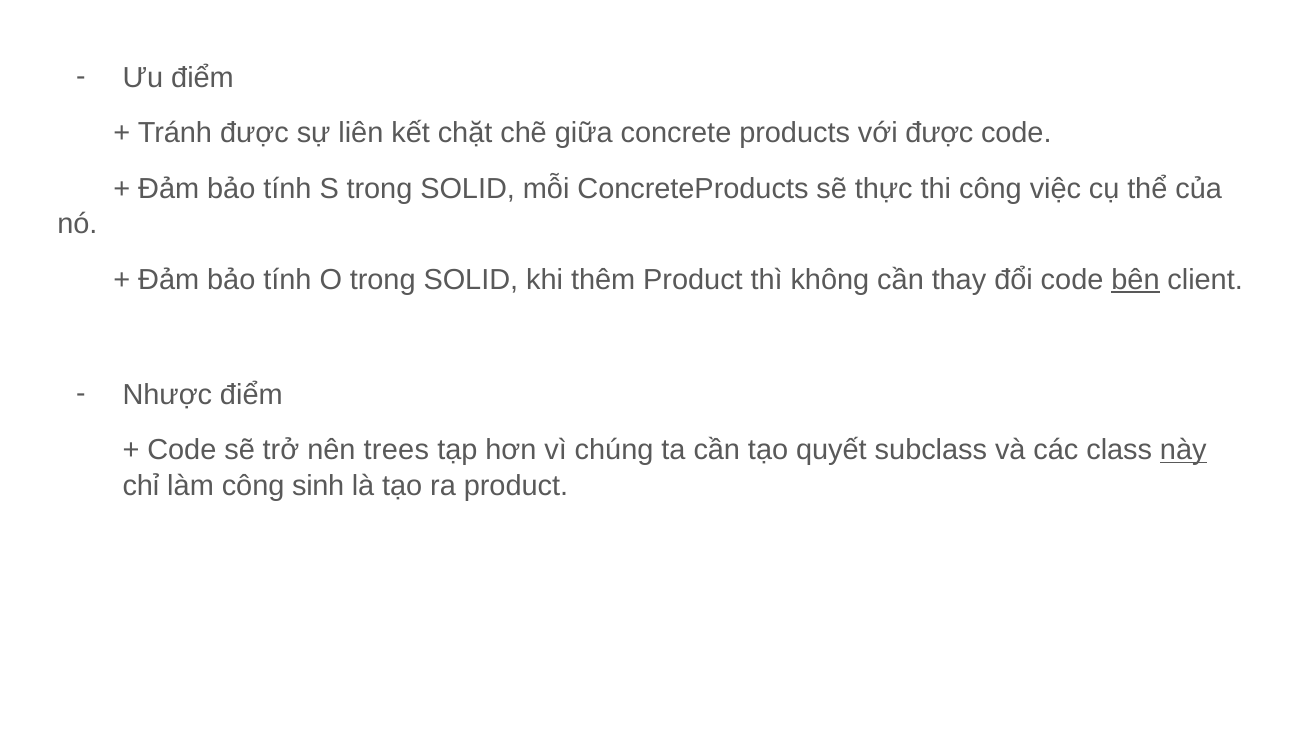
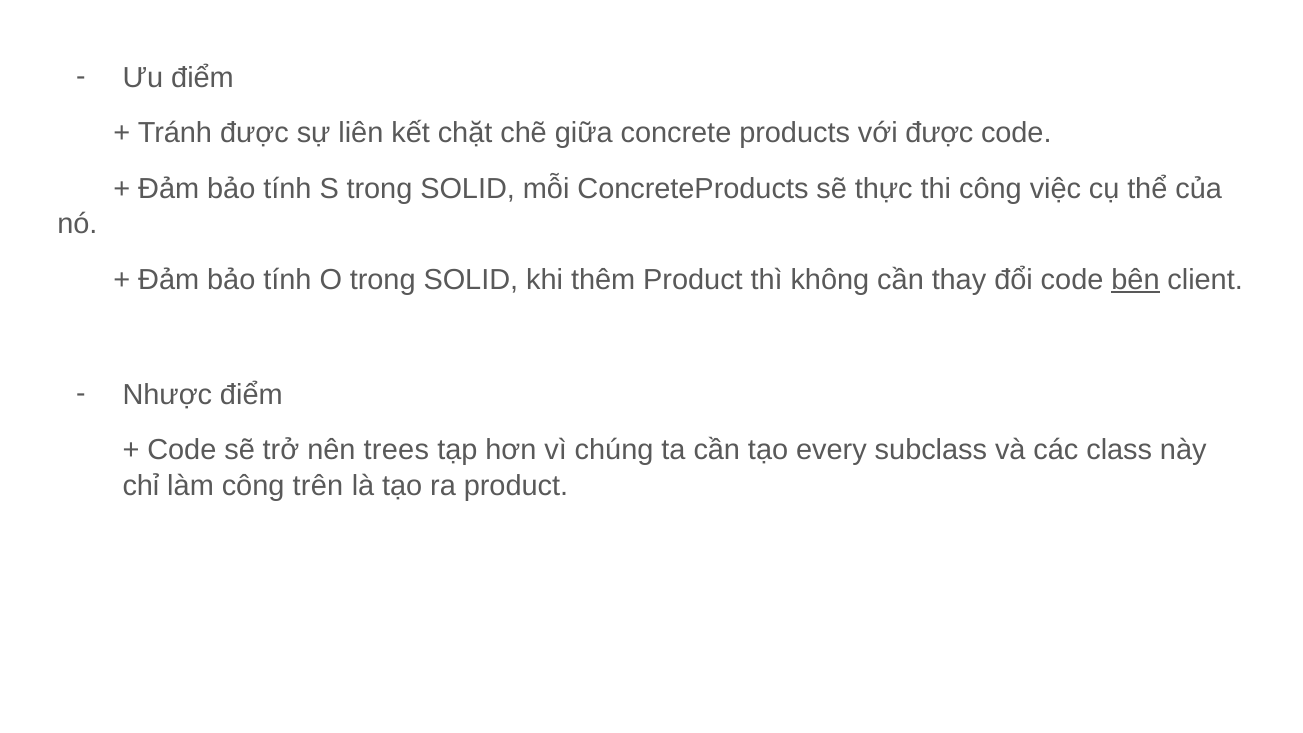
quyết: quyết -> every (831, 450)
này underline: present -> none (1183, 450)
sinh: sinh -> trên (318, 486)
